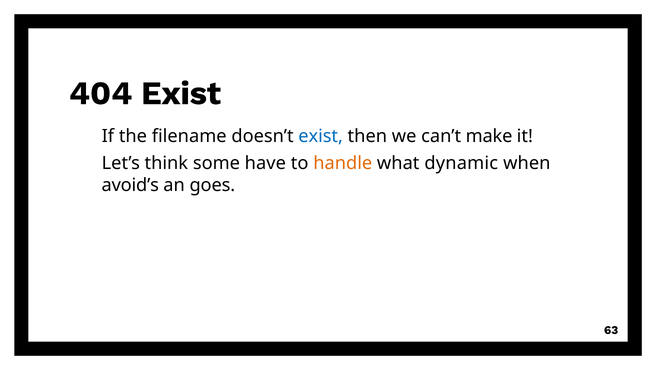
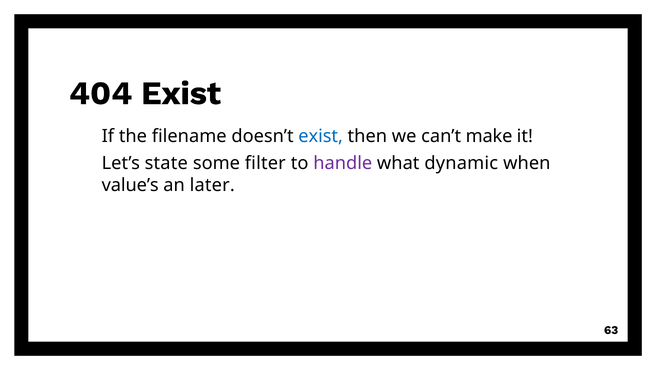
think: think -> state (166, 163)
have: have -> filter (265, 163)
handle colour: orange -> purple (343, 163)
avoid’s: avoid’s -> value’s (130, 185)
goes: goes -> later (212, 185)
